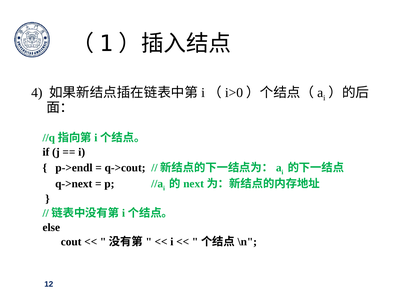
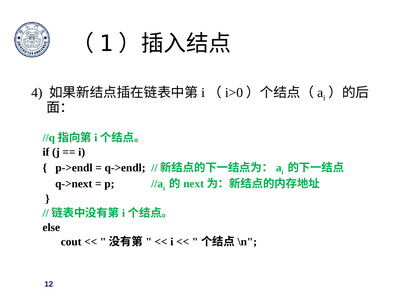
q->cout: q->cout -> q->endl (125, 168)
